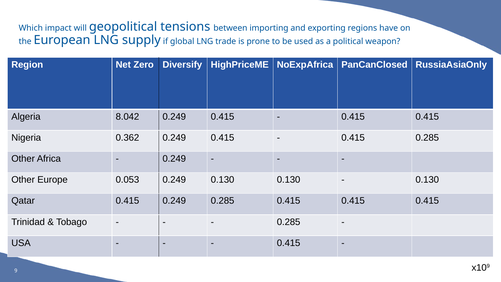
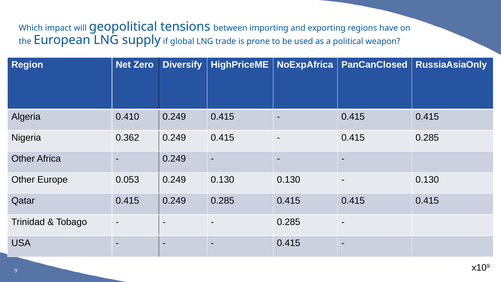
8.042: 8.042 -> 0.410 (127, 117)
